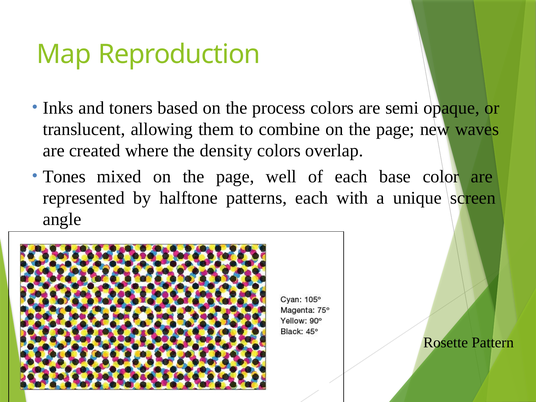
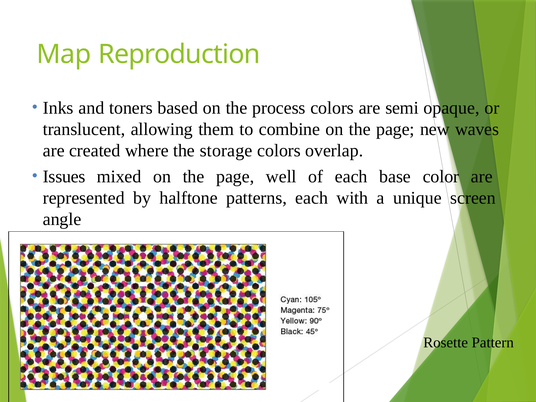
density: density -> storage (226, 151)
Tones: Tones -> Issues (64, 176)
